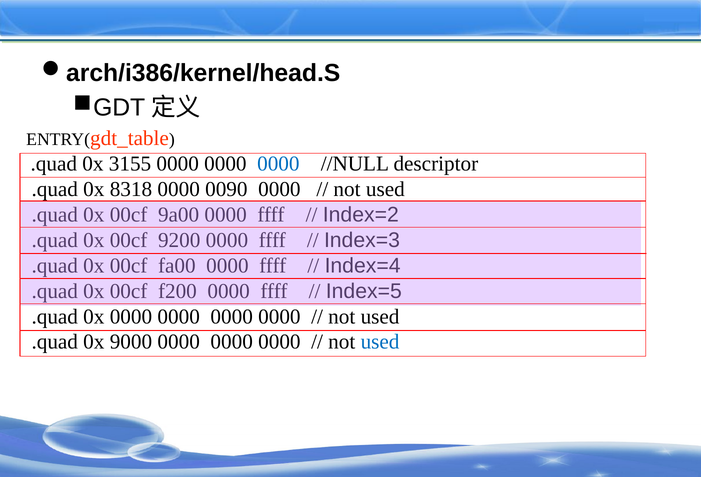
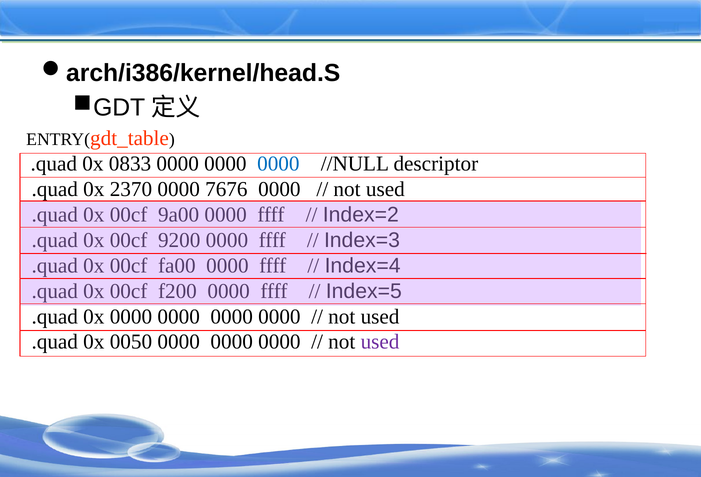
3155: 3155 -> 0833 (130, 164)
8318: 8318 -> 2370 (131, 189)
0090: 0090 -> 7676 (226, 189)
9000: 9000 -> 0050 (131, 342)
used colour: blue -> purple (380, 342)
